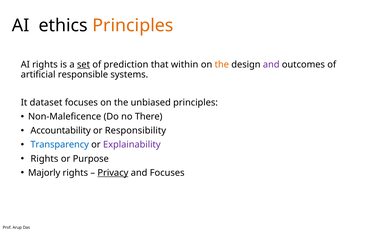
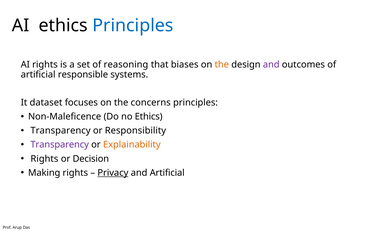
Principles colour: orange -> blue (133, 25)
set underline: present -> none (83, 65)
prediction: prediction -> reasoning (126, 65)
within: within -> biases (185, 65)
unbiased: unbiased -> concerns (151, 103)
no There: There -> Ethics (149, 117)
Accountability: Accountability -> Transparency (61, 131)
Transparency colour: blue -> purple (60, 145)
Explainability colour: purple -> orange (132, 145)
Purpose: Purpose -> Decision (91, 159)
Majorly: Majorly -> Making (44, 173)
and Focuses: Focuses -> Artificial (167, 173)
